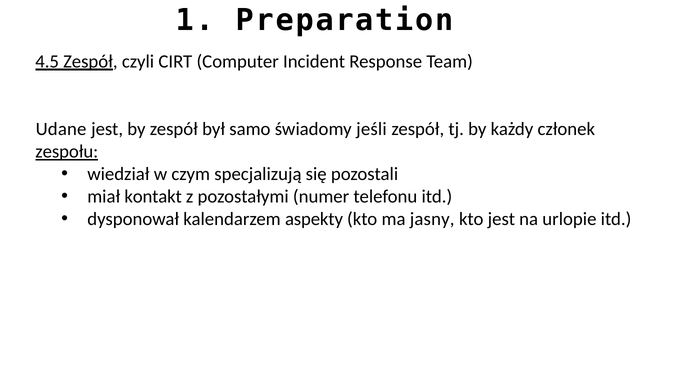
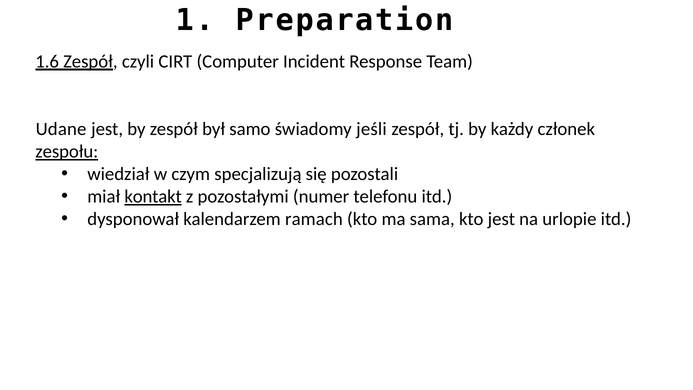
4.5: 4.5 -> 1.6 (47, 62)
kontakt underline: none -> present (153, 197)
aspekty: aspekty -> ramach (314, 219)
jasny: jasny -> sama (432, 219)
